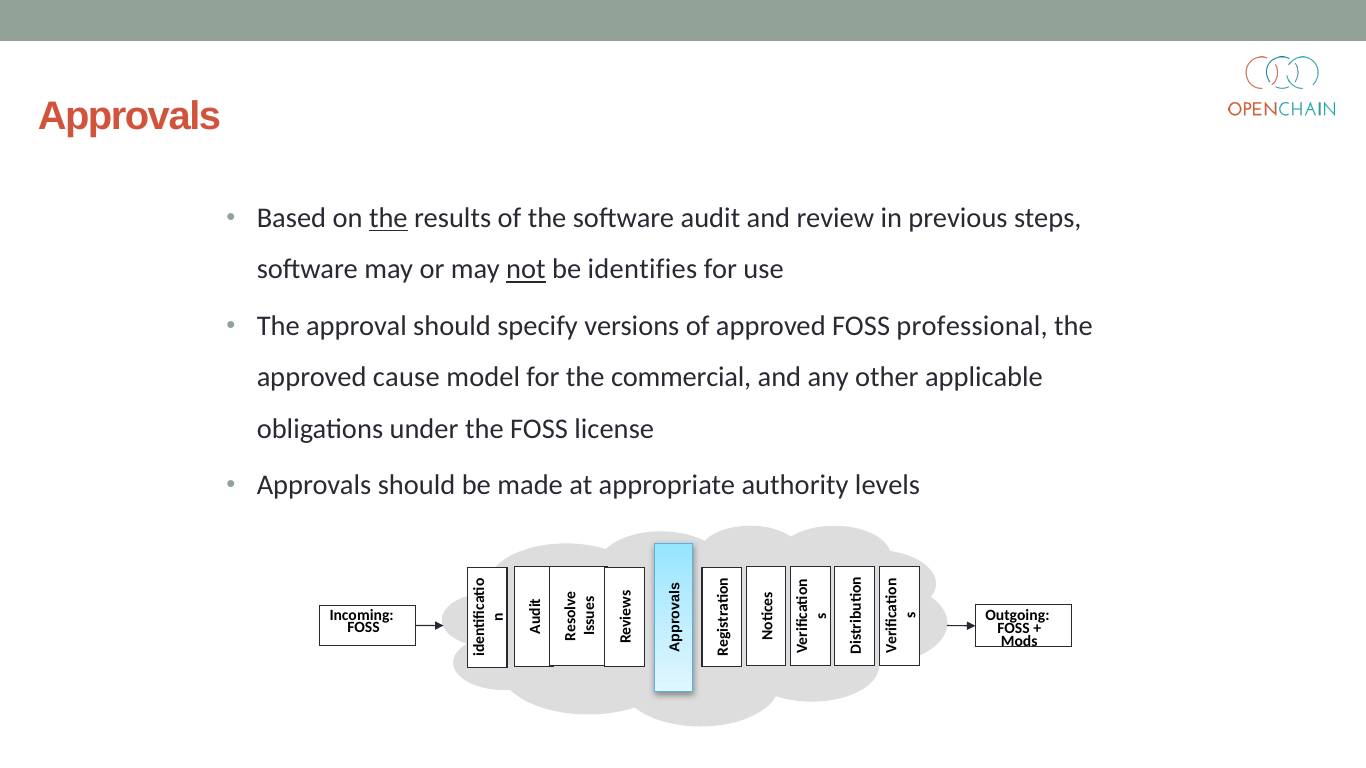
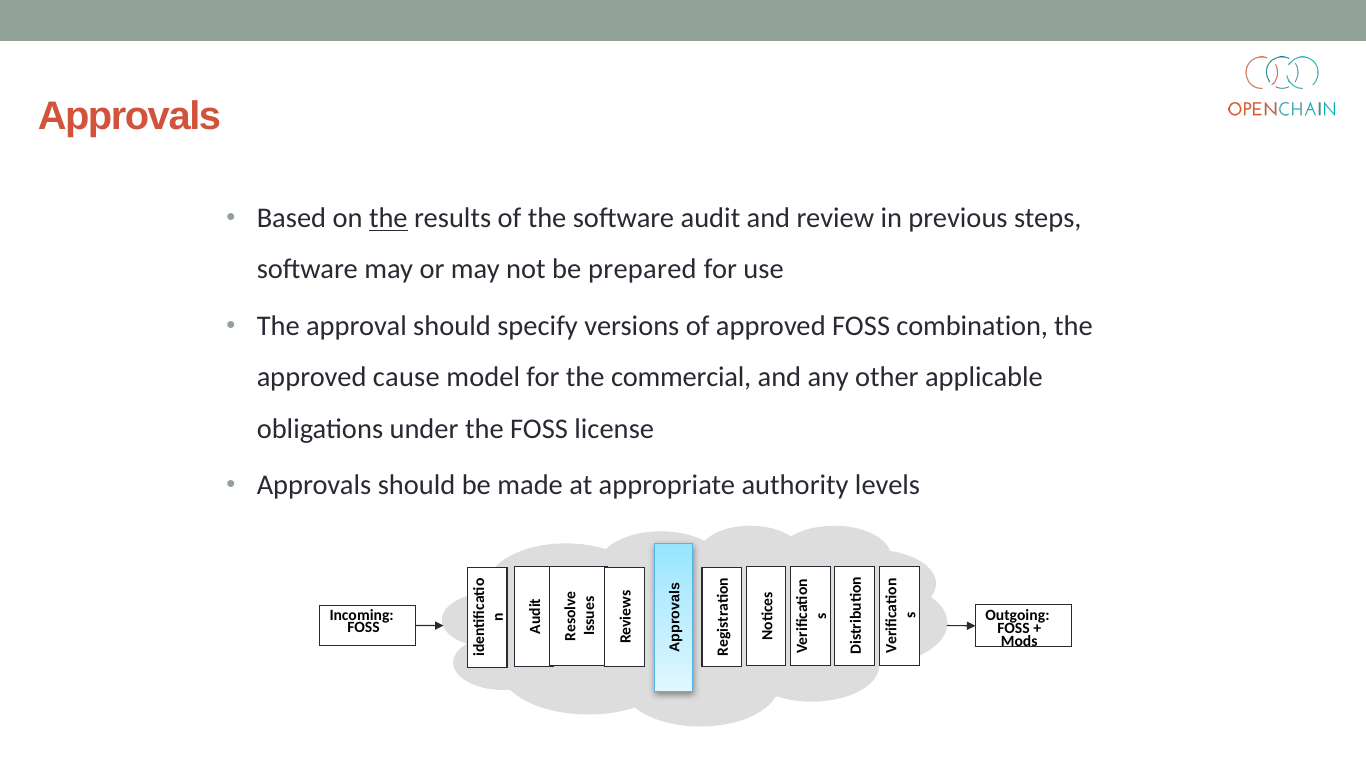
not underline: present -> none (526, 270)
identifies: identifies -> prepared (642, 270)
professional: professional -> combination (972, 326)
